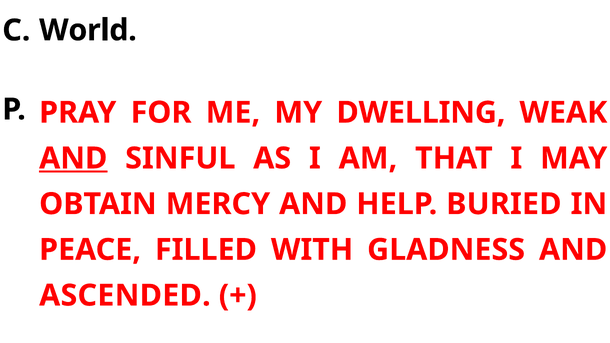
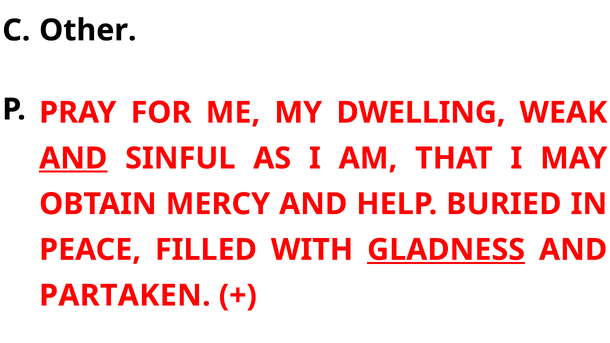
World: World -> Other (88, 30)
GLADNESS underline: none -> present (446, 250)
ASCENDED: ASCENDED -> PARTAKEN (125, 296)
